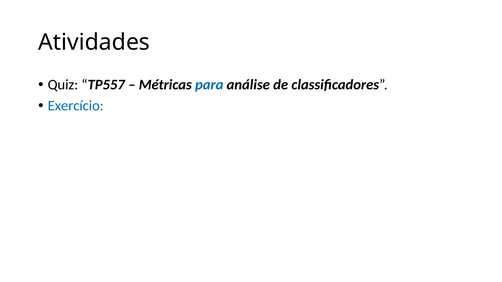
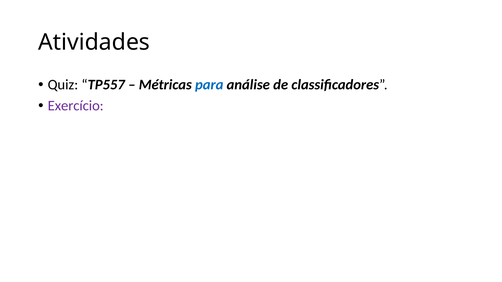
Exercício colour: blue -> purple (76, 106)
